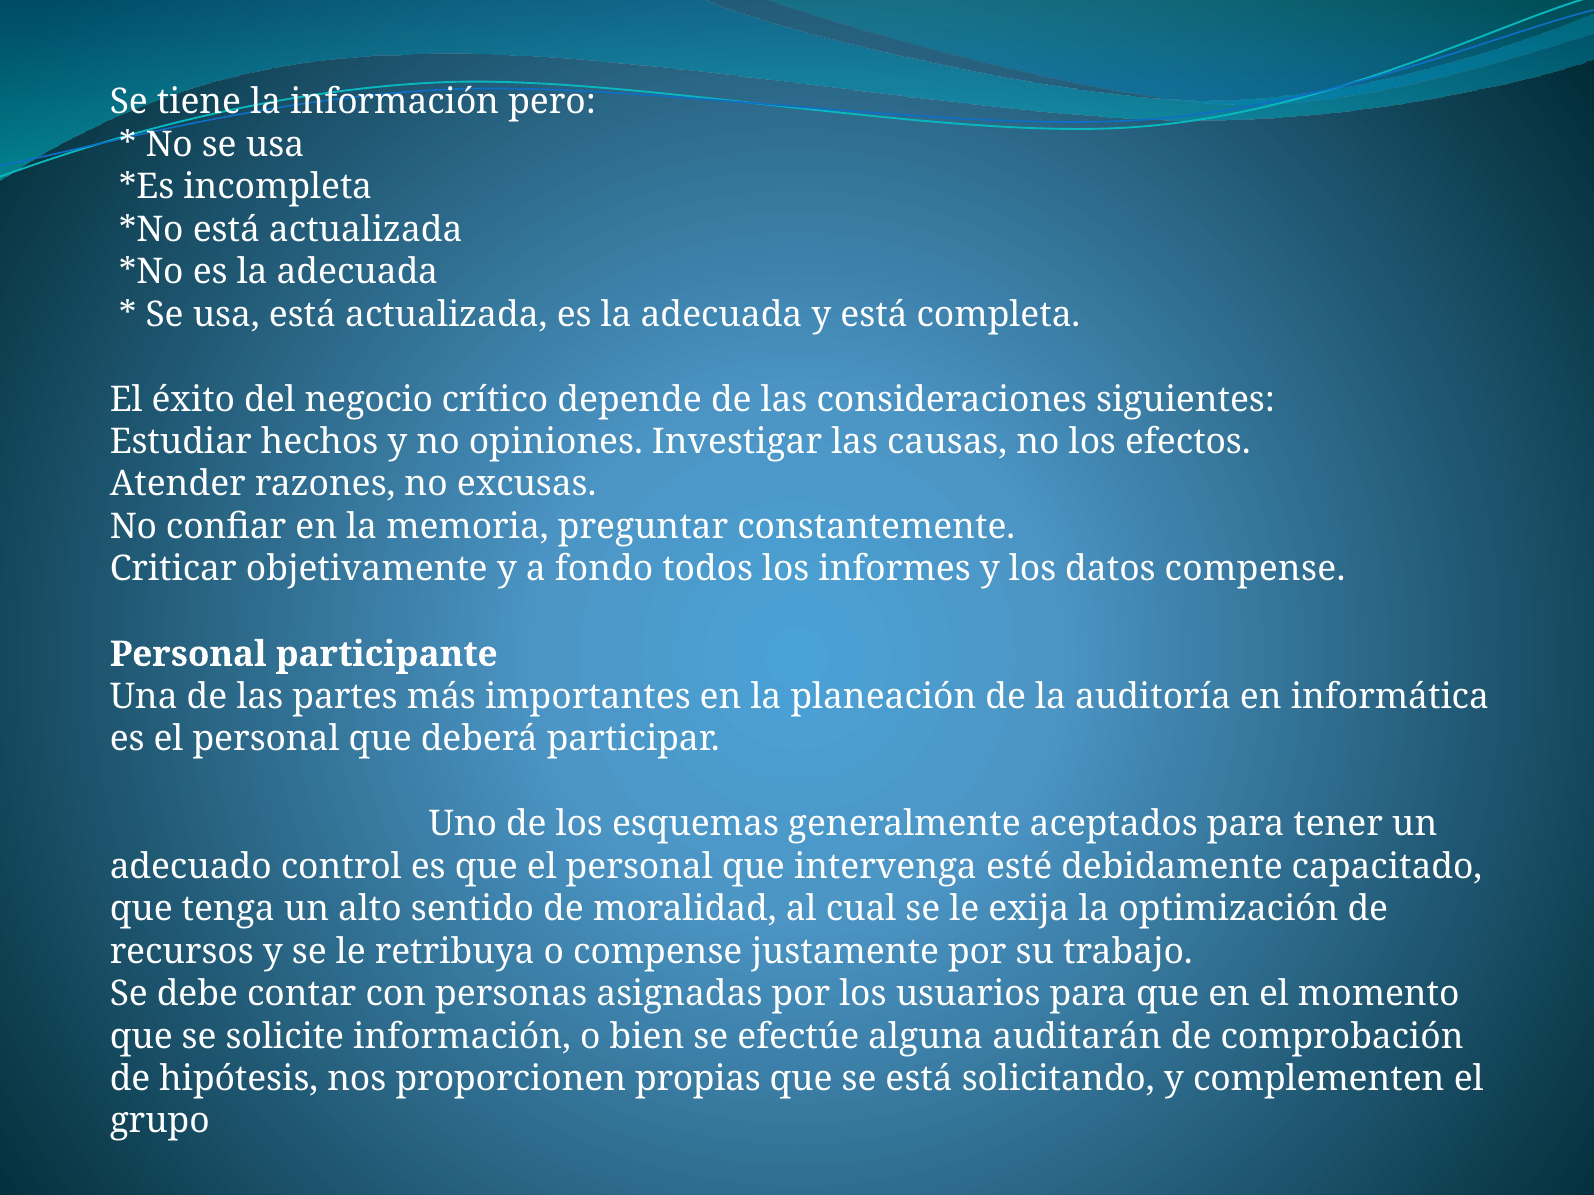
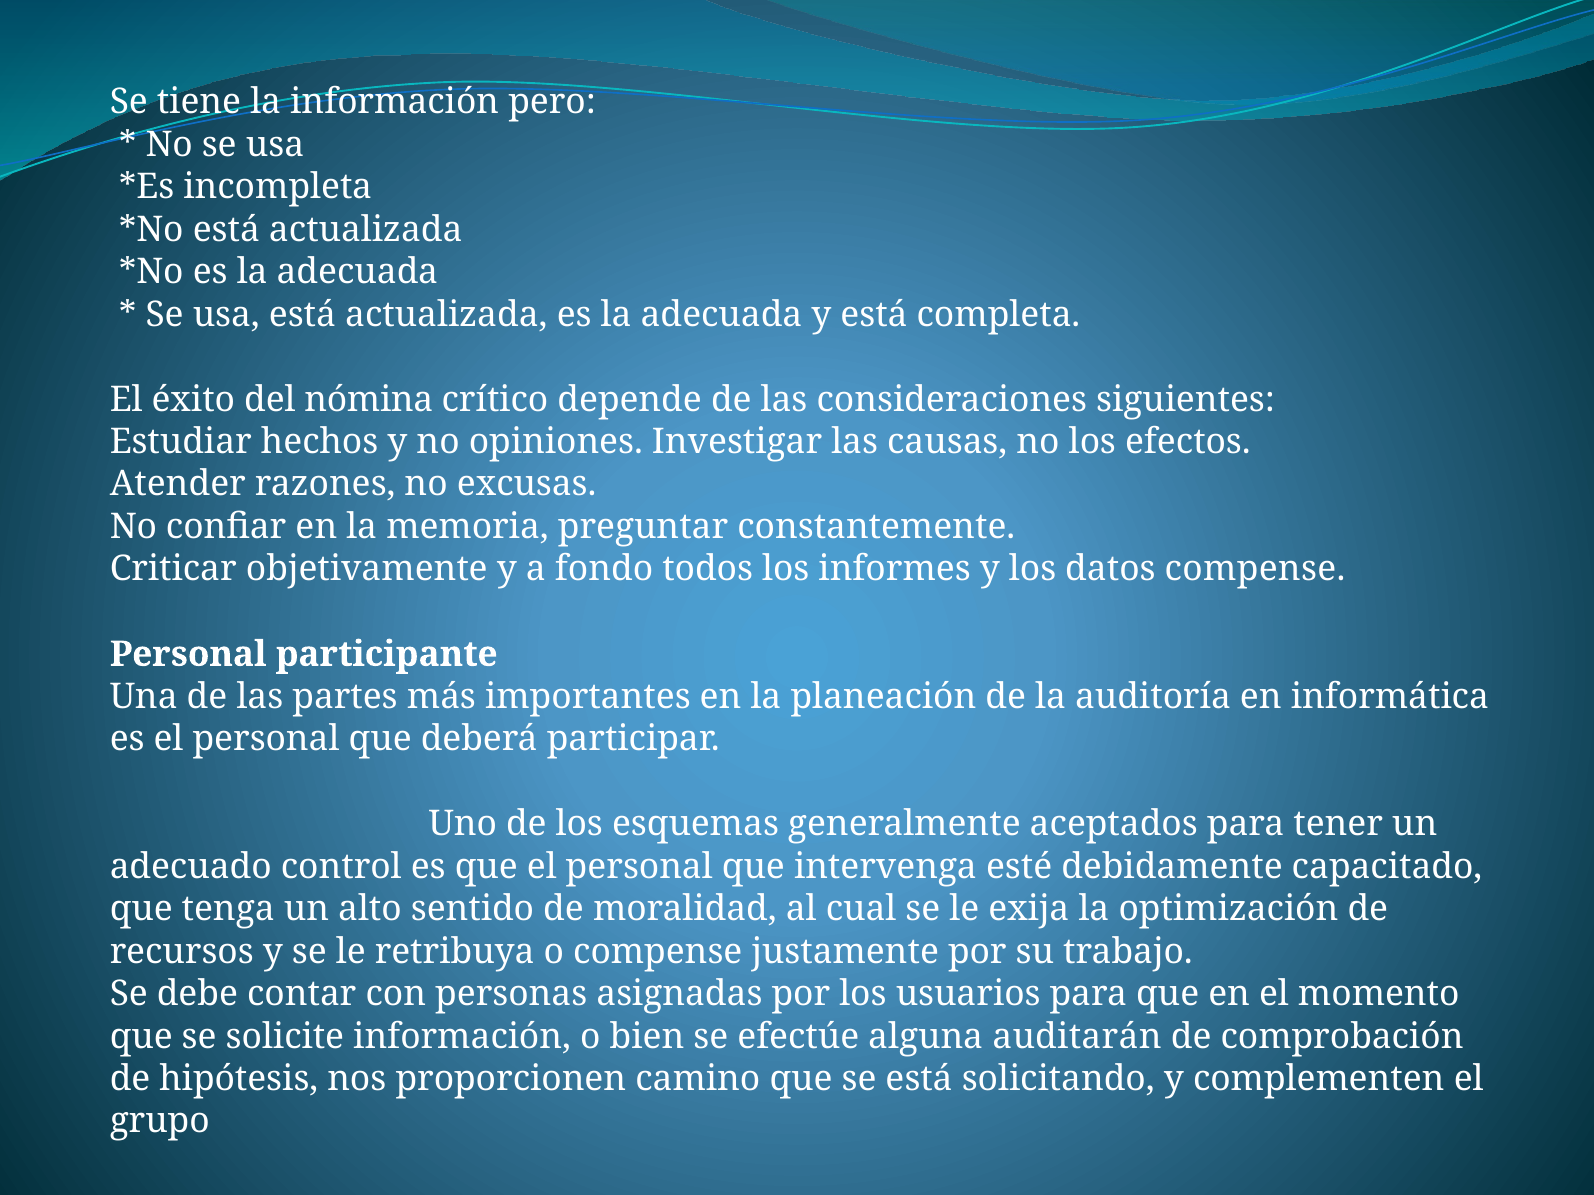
negocio: negocio -> nómina (369, 399)
propias: propias -> camino (698, 1079)
